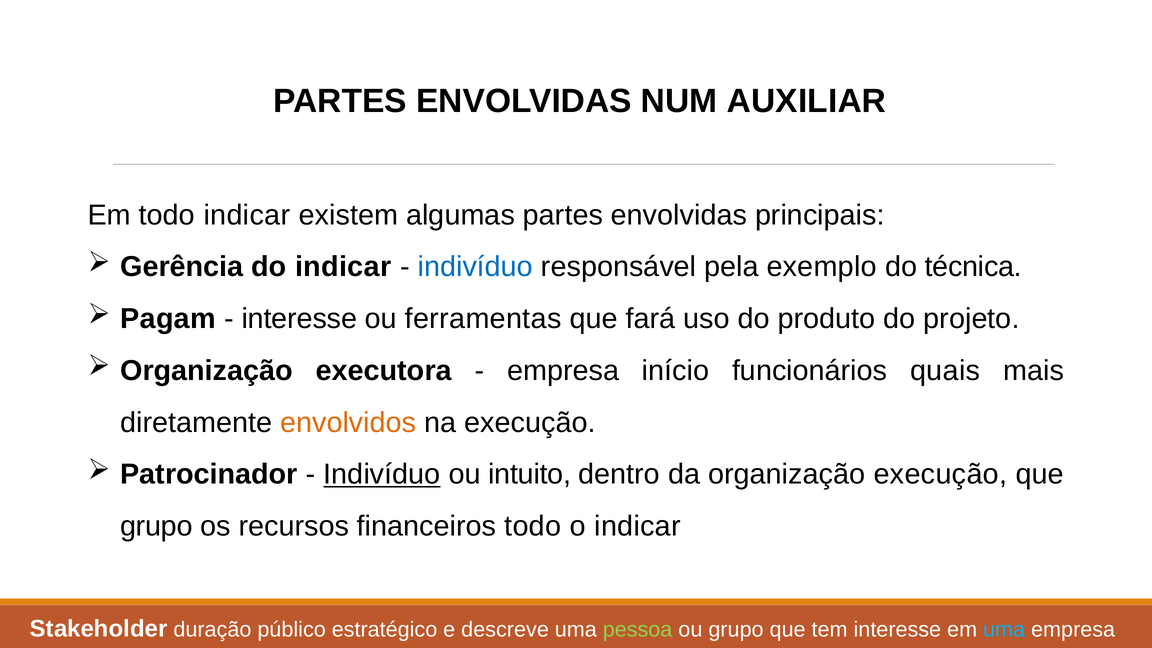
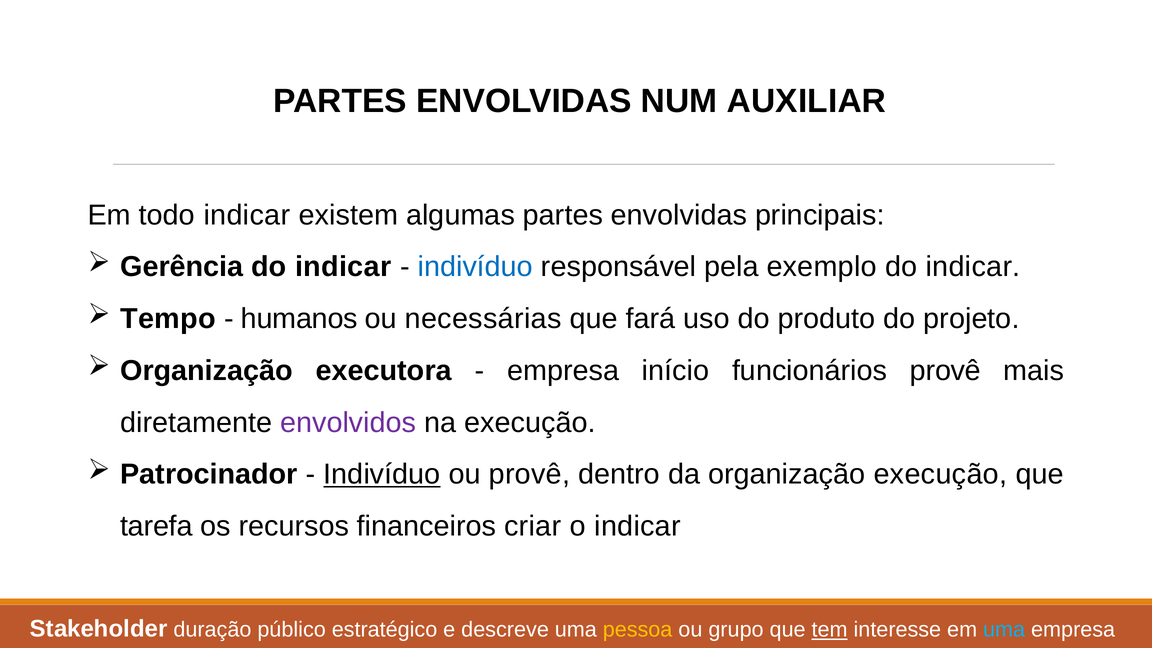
técnica: técnica -> indicar (973, 267)
Pagam: Pagam -> Tempo (168, 319)
interesse: interesse -> humanos (299, 319)
ferramentas: ferramentas -> necessárias (483, 319)
funcionários quais: quais -> provê (945, 371)
envolvidos colour: orange -> purple (348, 422)
ou intuito: intuito -> provê (529, 474)
grupo: grupo -> tarefa (156, 526)
financeiros todo: todo -> criar (533, 526)
pessoa colour: light green -> yellow (638, 630)
tem underline: none -> present (830, 630)
